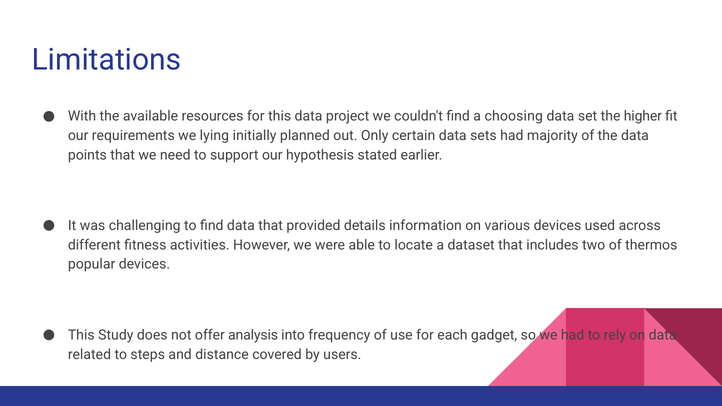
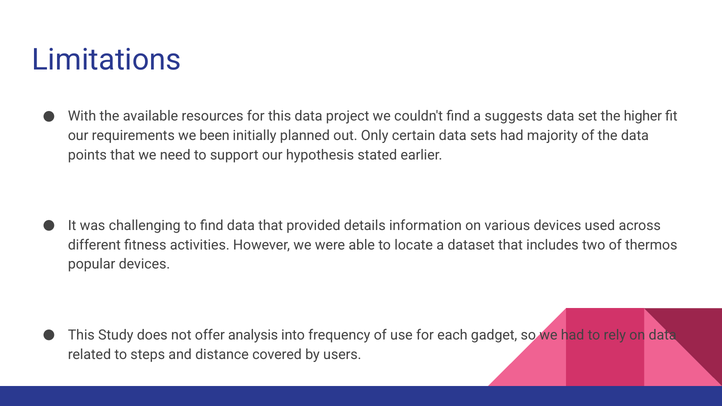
choosing: choosing -> suggests (514, 116)
lying: lying -> been (215, 136)
